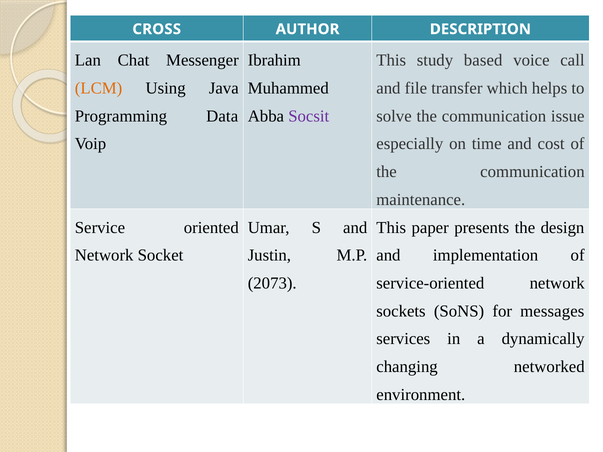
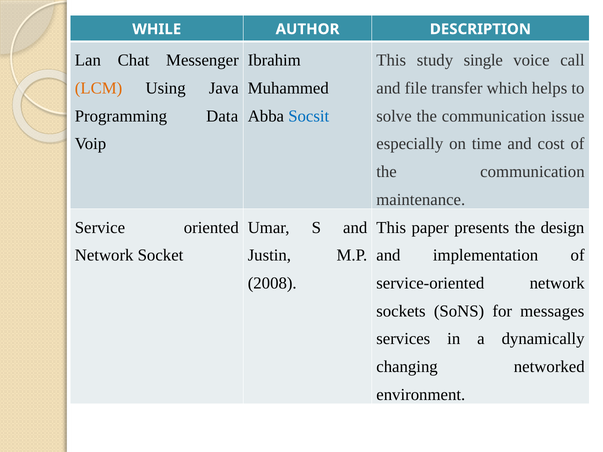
CROSS: CROSS -> WHILE (157, 29)
based: based -> single (483, 60)
Socsit colour: purple -> blue (309, 116)
2073: 2073 -> 2008 (272, 283)
